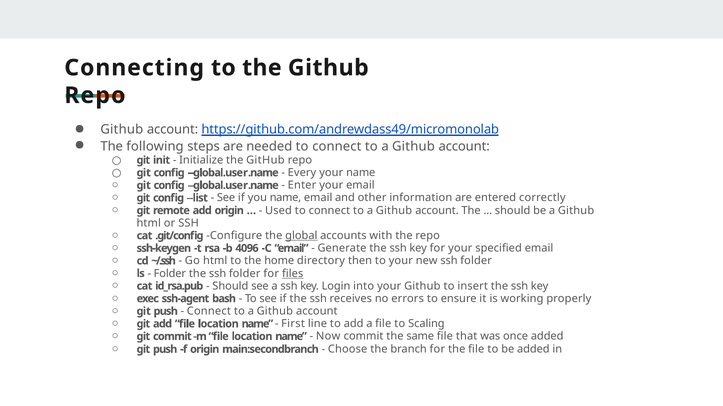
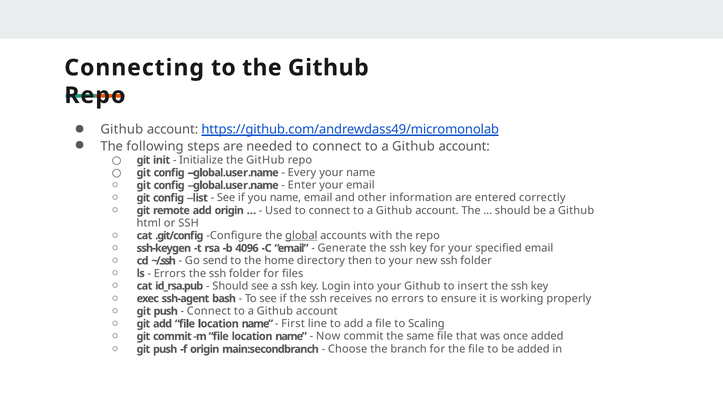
Go html: html -> send (215, 261)
Folder: Folder -> Errors (170, 274)
ﬁles underline: present -> none (293, 274)
